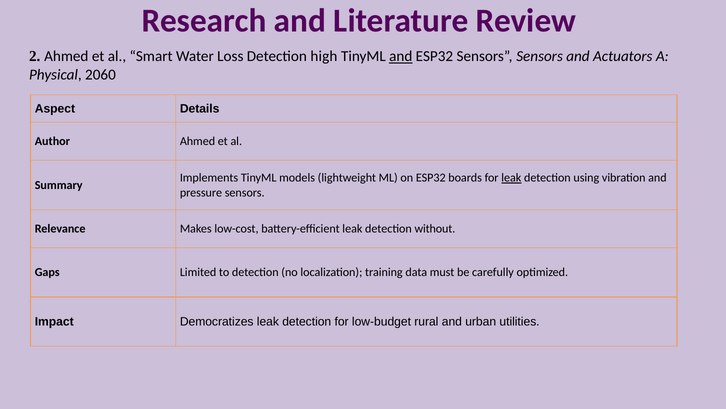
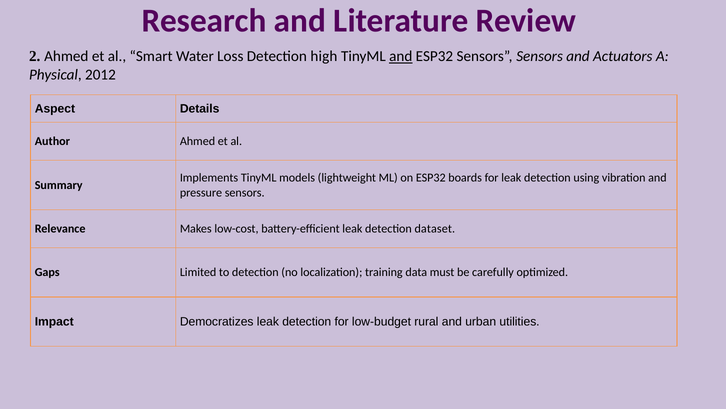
2060: 2060 -> 2012 (100, 75)
leak underline: present -> none (511, 177)
without: without -> dataset (435, 228)
